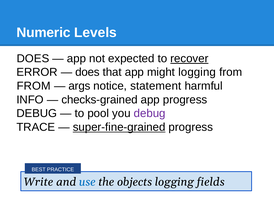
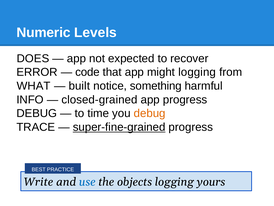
recover underline: present -> none (189, 58)
does: does -> code (88, 72)
FROM: FROM -> WHAT (34, 86)
args: args -> built (79, 86)
statement: statement -> something (156, 86)
checks-grained: checks-grained -> closed-grained (99, 99)
pool: pool -> time (98, 113)
debug colour: purple -> orange (150, 113)
fields: fields -> yours (211, 182)
